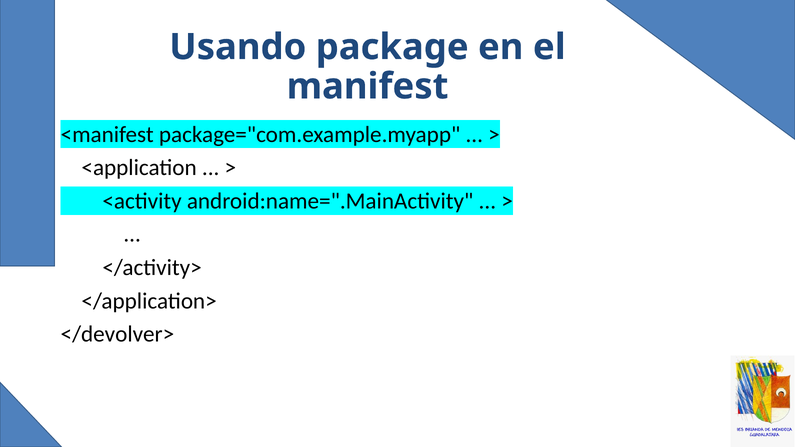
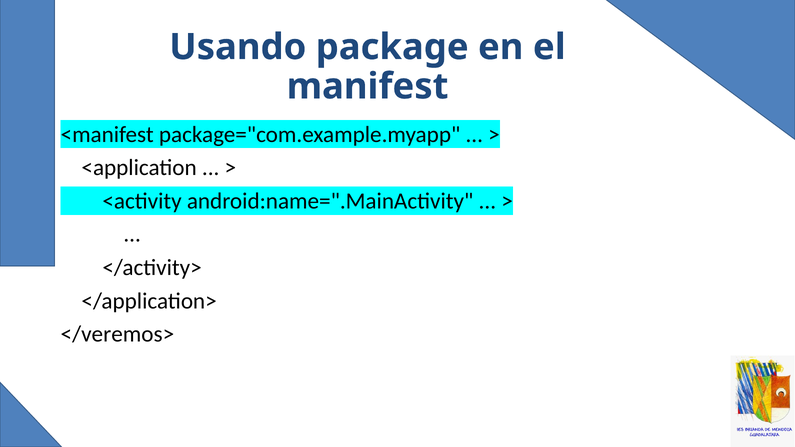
</devolver>: </devolver> -> </veremos> (117, 334)
